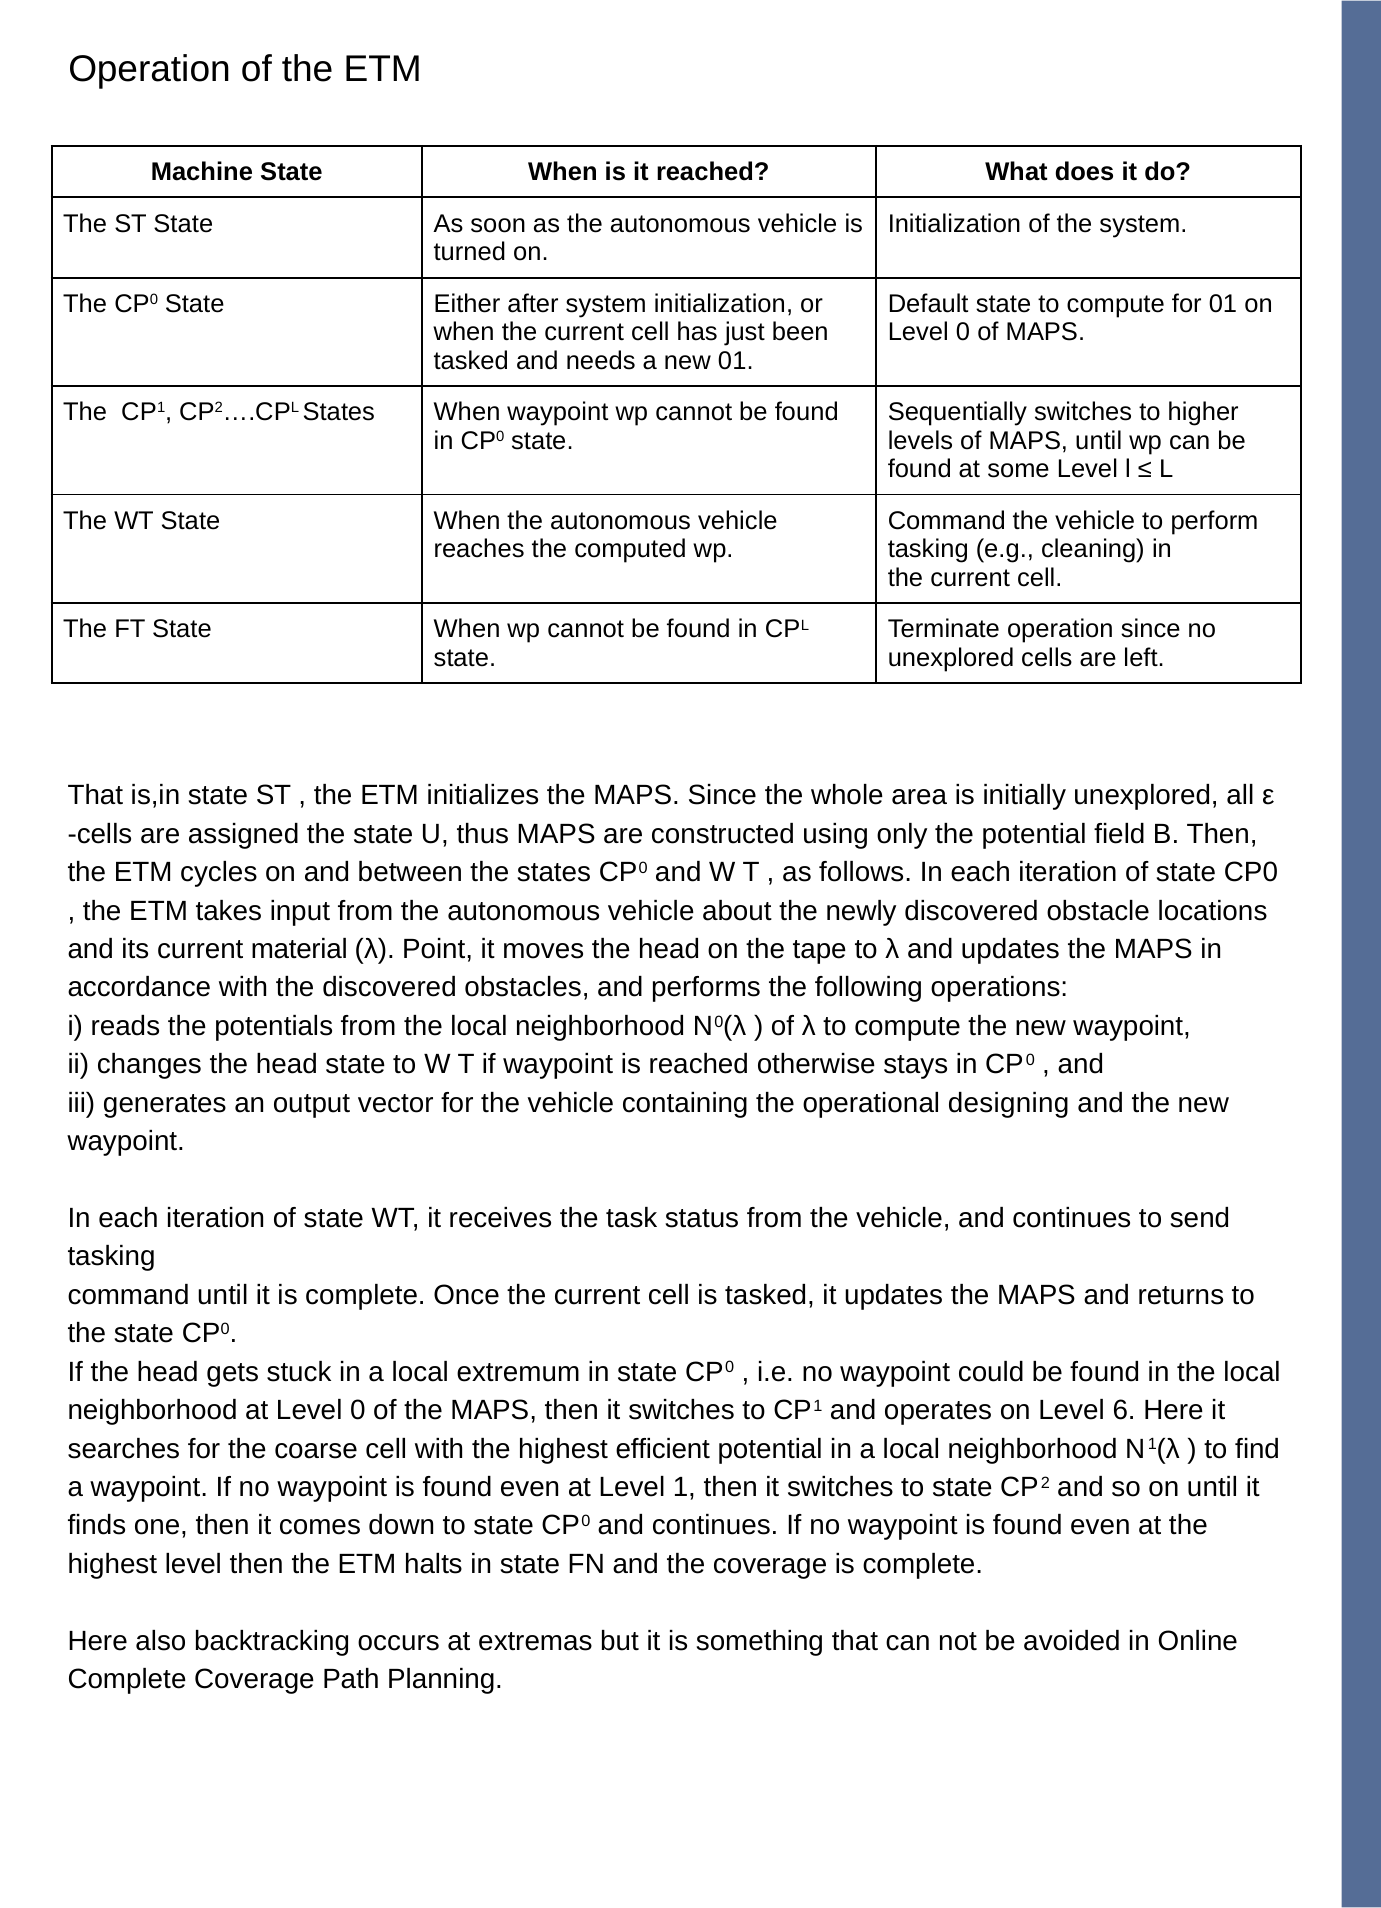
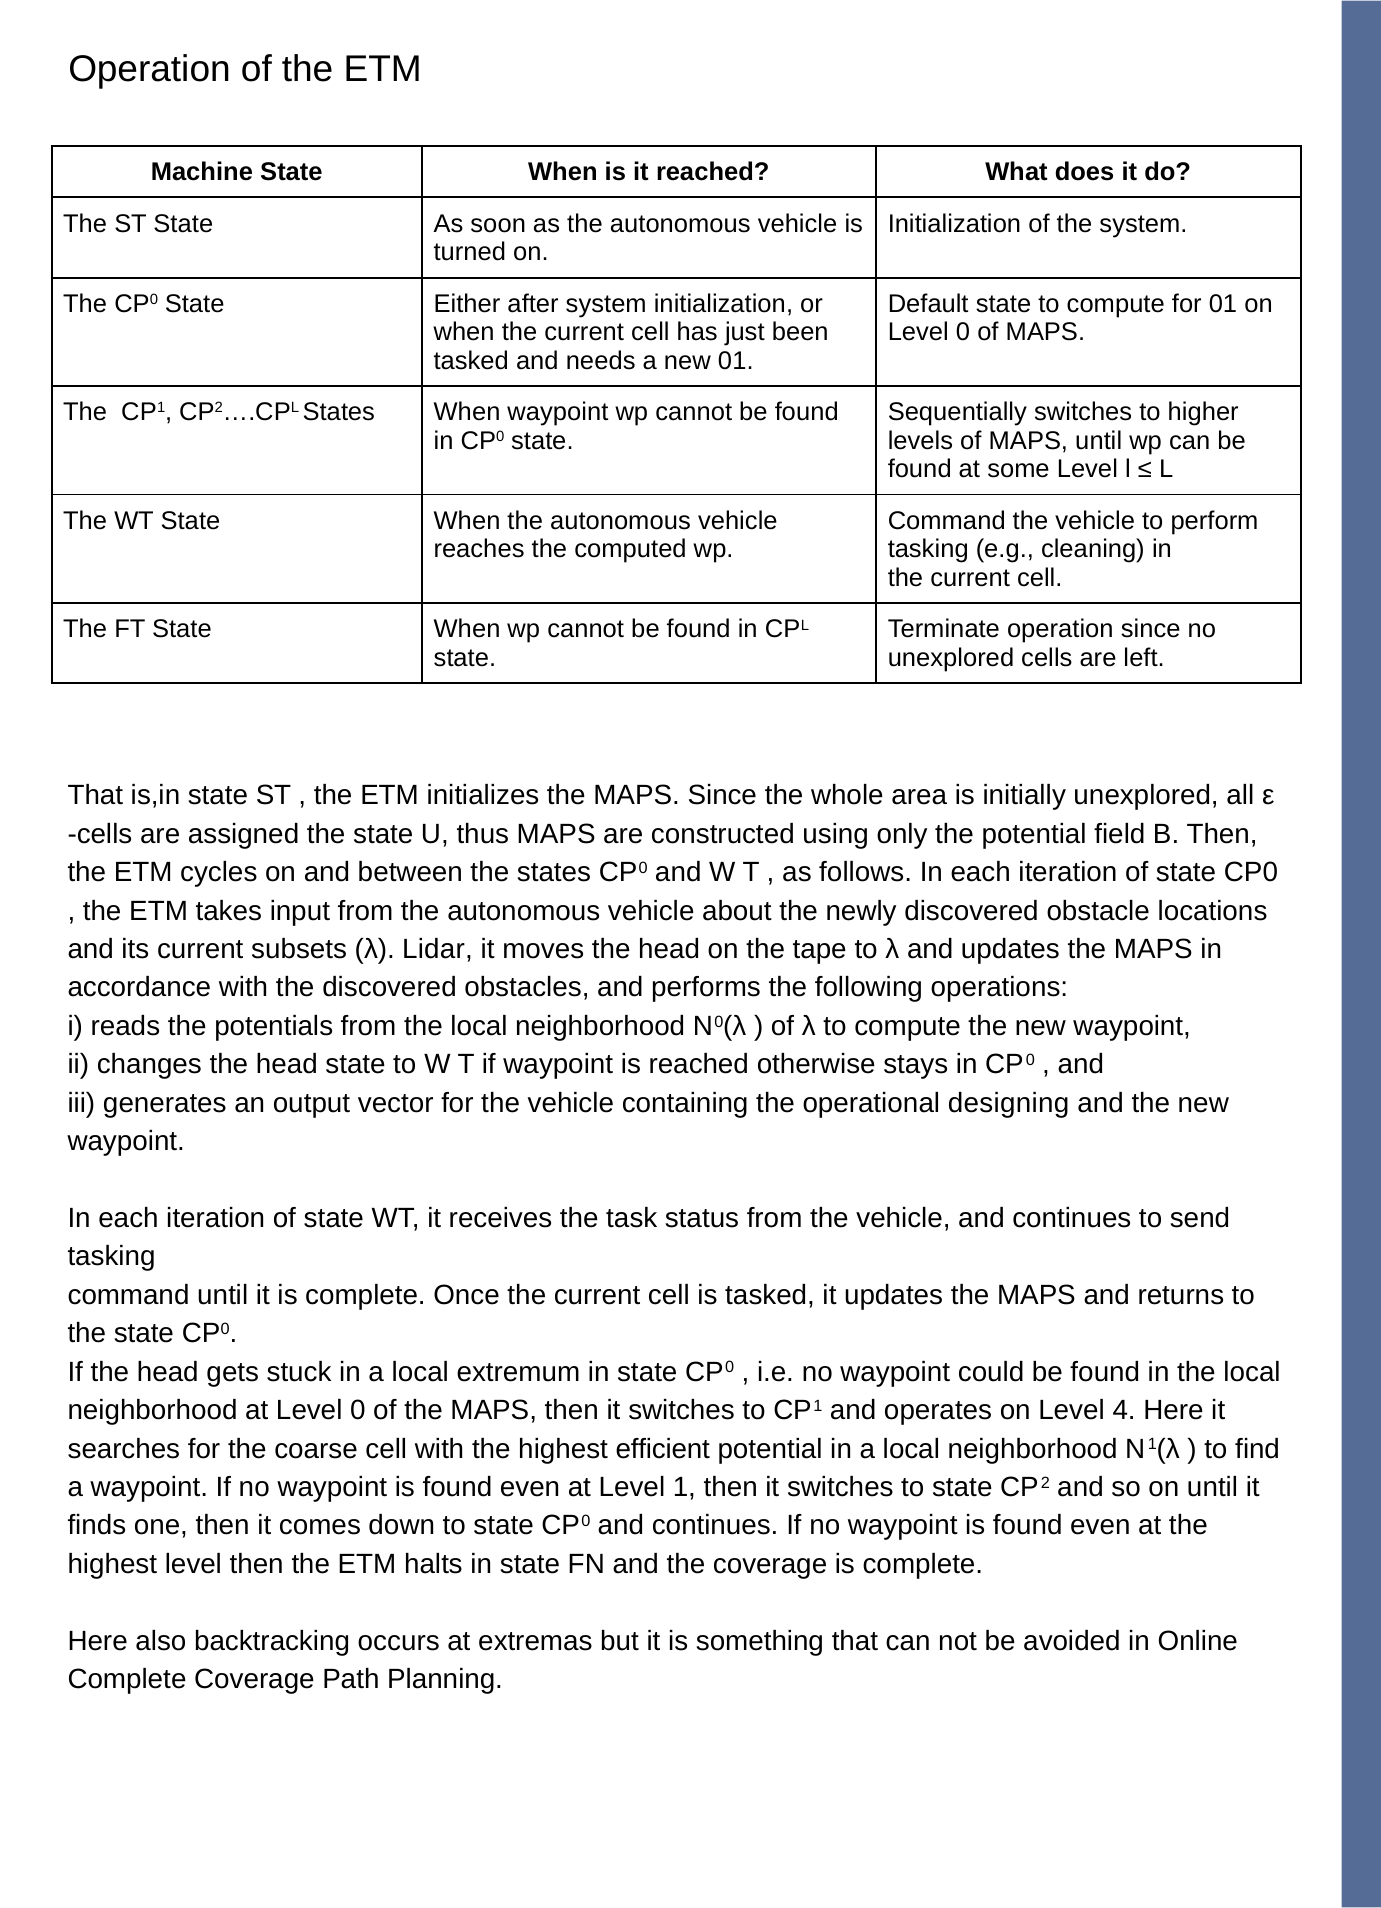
material: material -> subsets (299, 949)
Point: Point -> Lidar (437, 949)
6: 6 -> 4 (1124, 1410)
